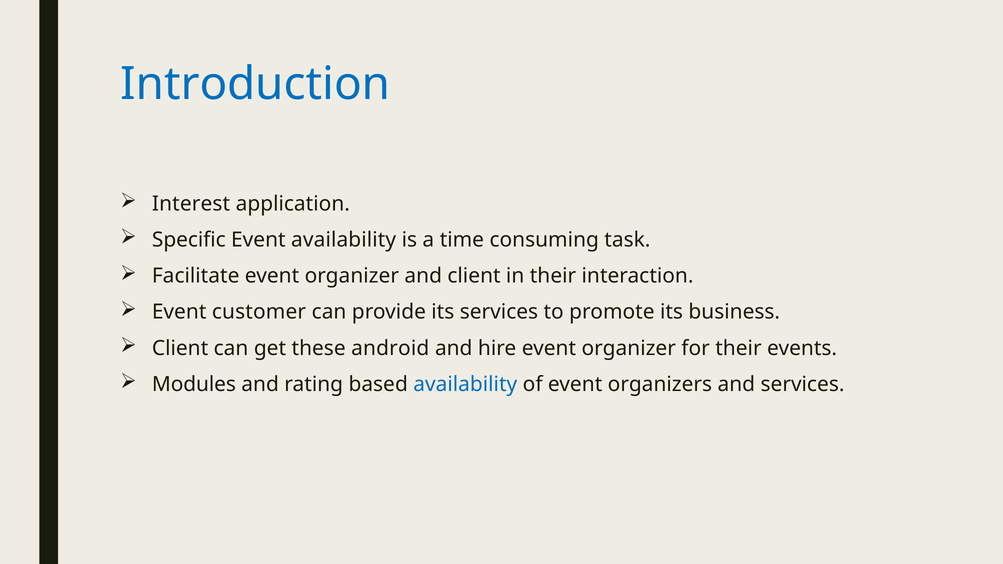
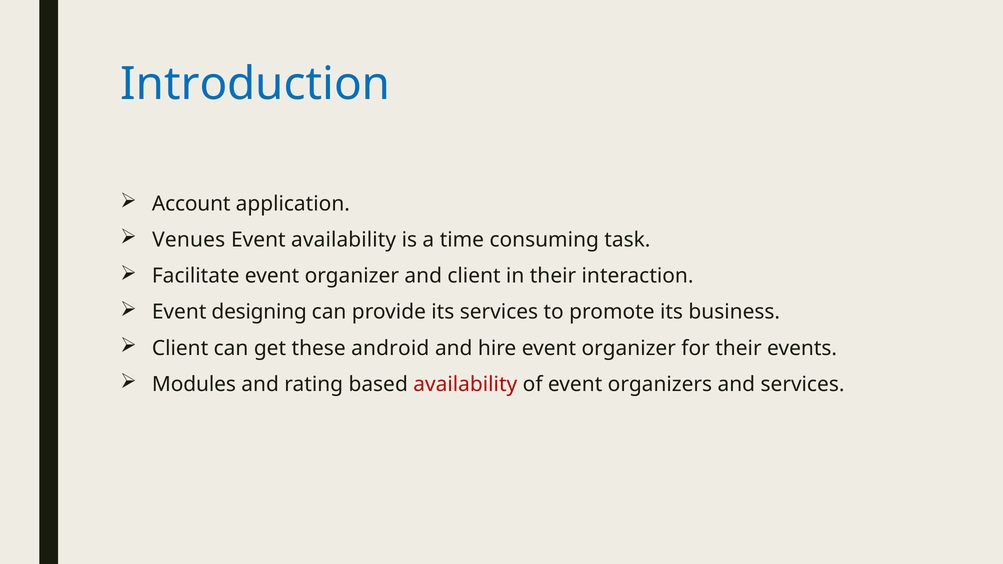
Interest: Interest -> Account (191, 204)
Specific: Specific -> Venues (189, 240)
customer: customer -> designing (259, 312)
availability colour: blue -> red (465, 384)
